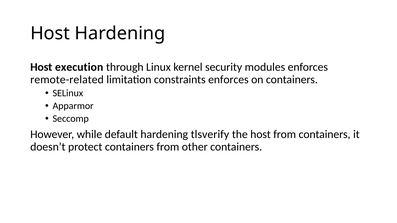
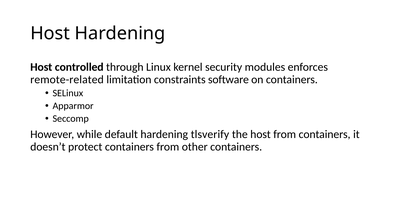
execution: execution -> controlled (79, 67)
constraints enforces: enforces -> software (228, 80)
